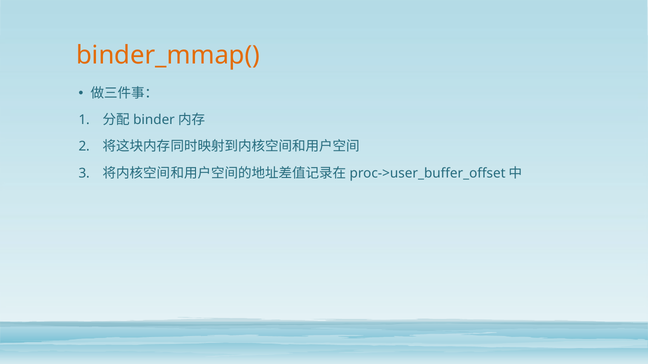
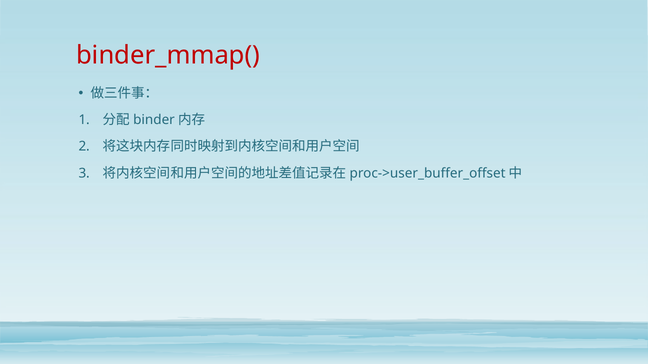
binder_mmap( colour: orange -> red (168, 55)
